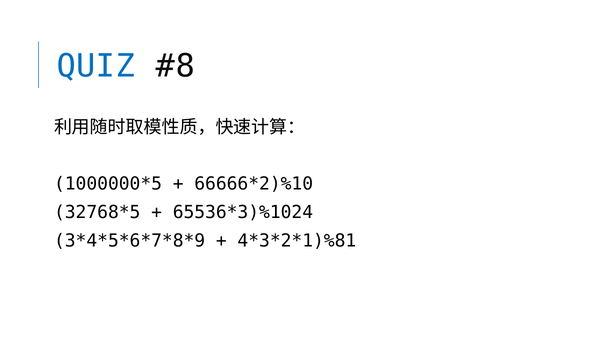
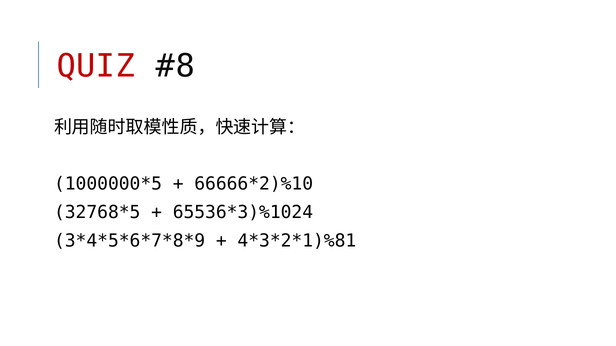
QUIZ colour: blue -> red (96, 66)
